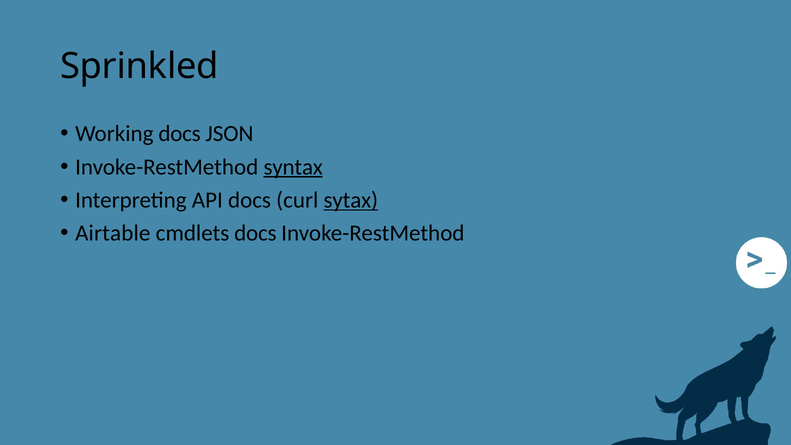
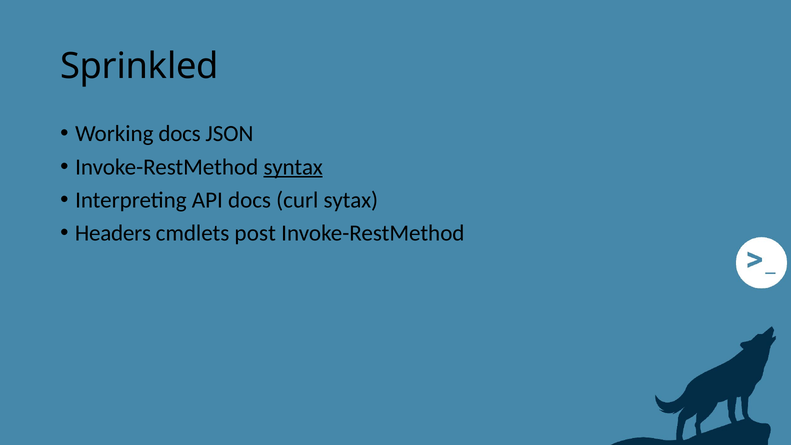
sytax underline: present -> none (351, 200)
Airtable: Airtable -> Headers (113, 233)
cmdlets docs: docs -> post (255, 233)
